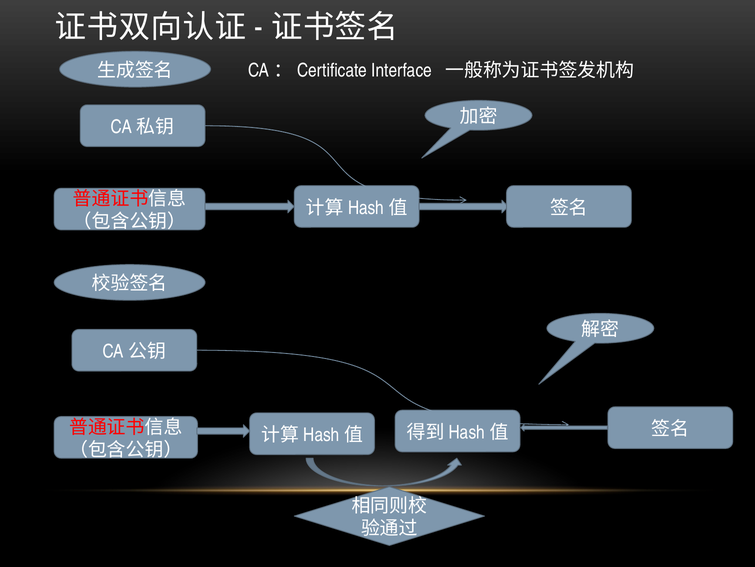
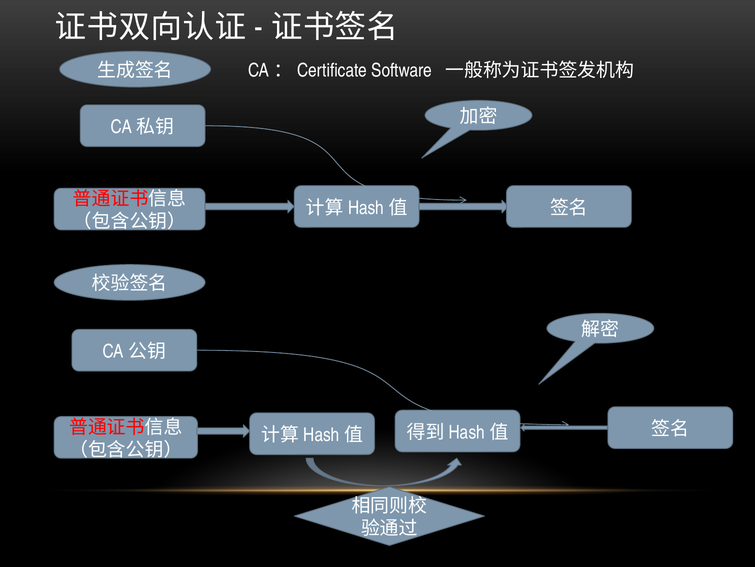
Interface: Interface -> Software (402, 70)
